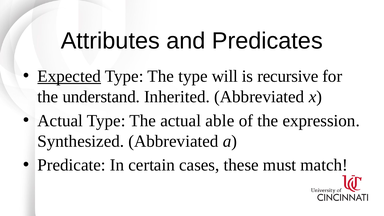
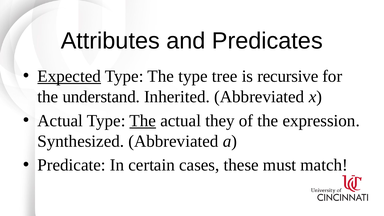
will: will -> tree (225, 76)
The underline: none -> present (143, 121)
able: able -> they (220, 121)
